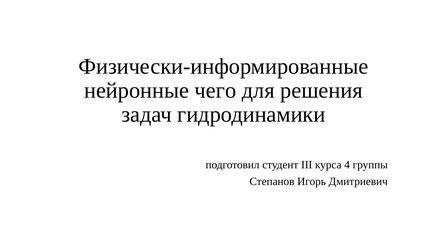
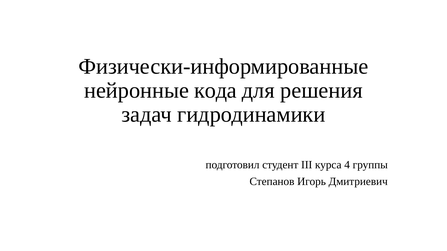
чего: чего -> кода (216, 91)
